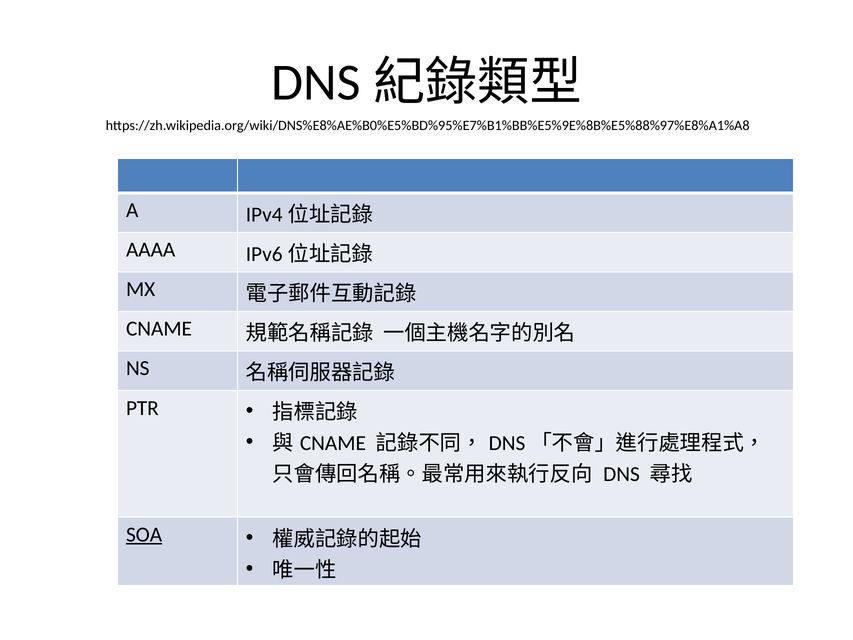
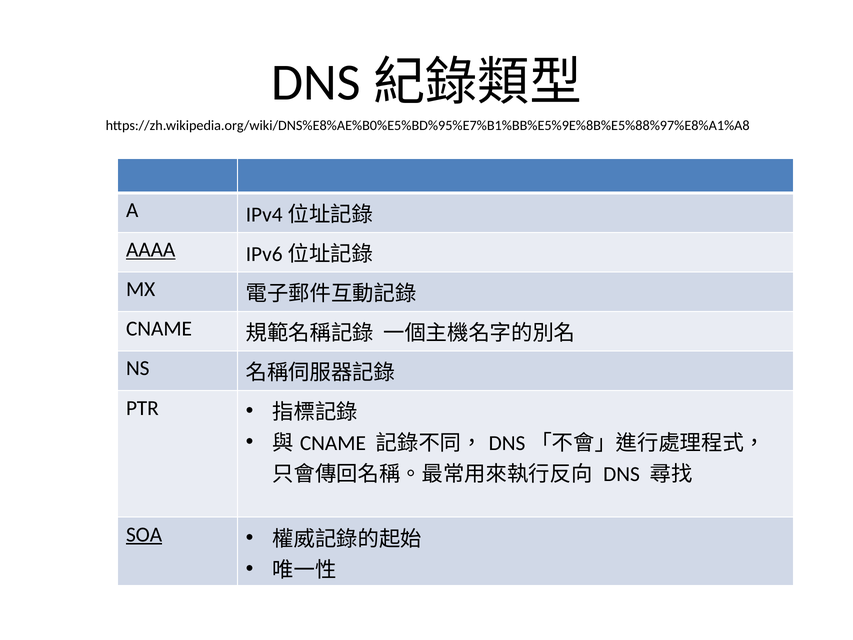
AAAA underline: none -> present (151, 250)
